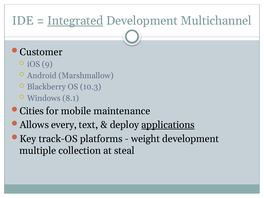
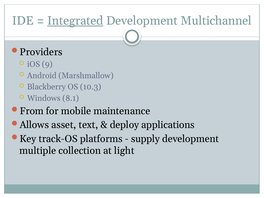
Customer: Customer -> Providers (41, 52)
Cities: Cities -> From (32, 111)
every: every -> asset (64, 125)
applications underline: present -> none (168, 125)
weight: weight -> supply (145, 139)
steal: steal -> light (124, 151)
